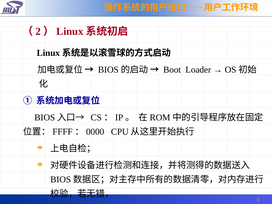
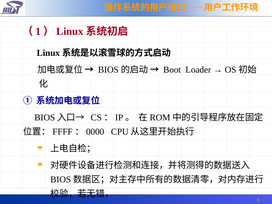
2: 2 -> 1 (38, 31)
